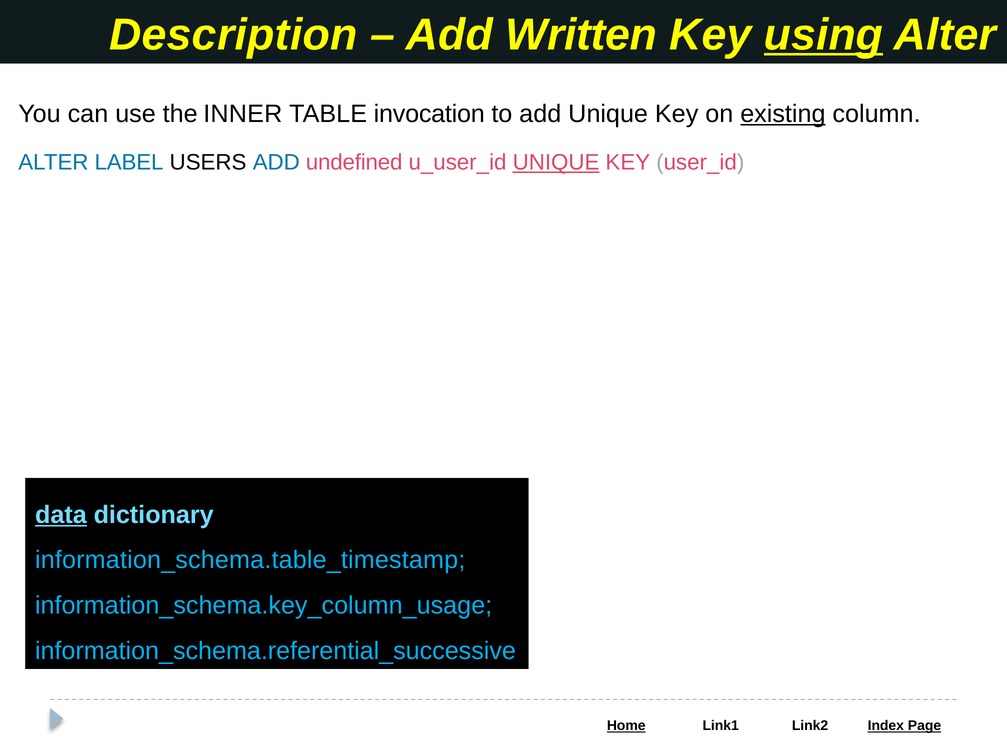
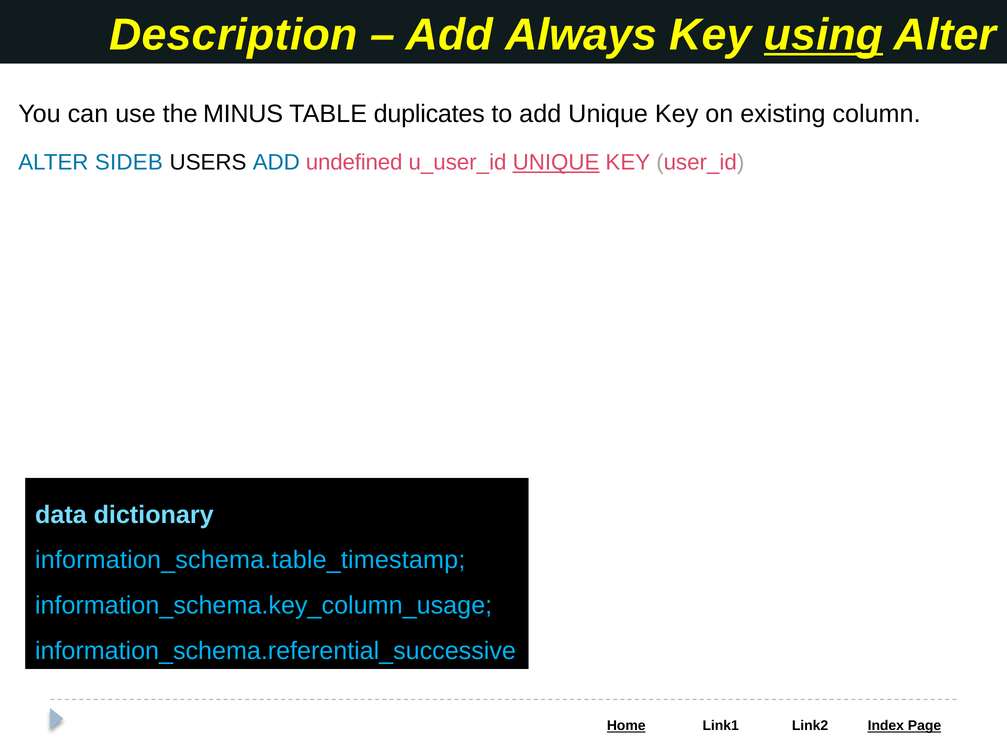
Written: Written -> Always (581, 35)
INNER: INNER -> MINUS (243, 114)
invocation: invocation -> duplicates (429, 114)
existing underline: present -> none (783, 114)
LABEL: LABEL -> SIDEB (129, 163)
data underline: present -> none (61, 515)
